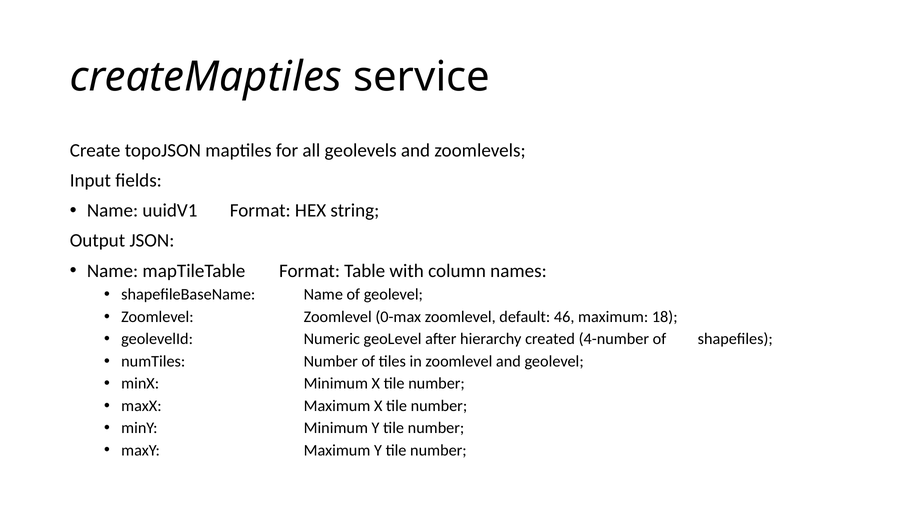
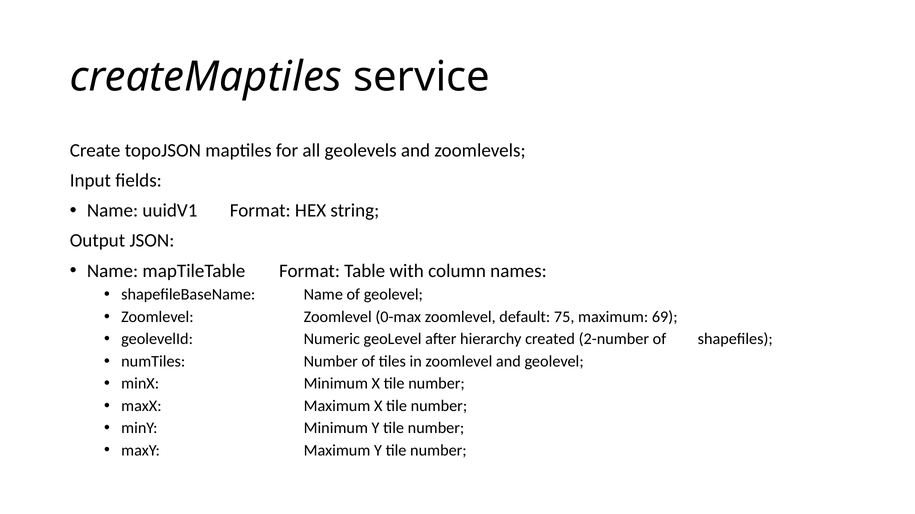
46: 46 -> 75 (564, 317)
18: 18 -> 69 (665, 317)
4-number: 4-number -> 2-number (614, 339)
